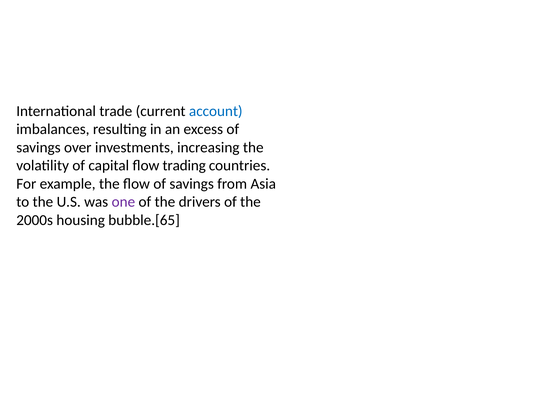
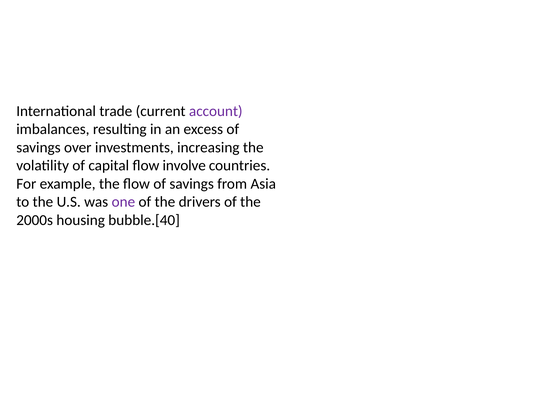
account colour: blue -> purple (216, 111)
trading: trading -> involve (184, 166)
bubble.[65: bubble.[65 -> bubble.[40 (144, 220)
